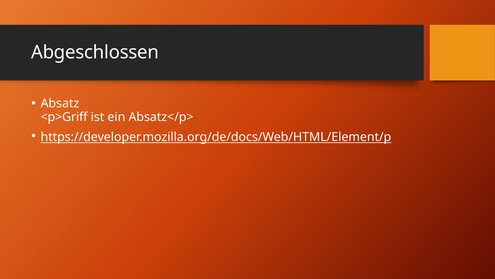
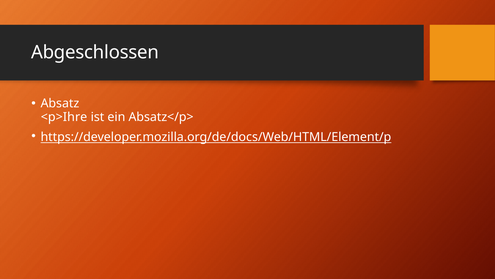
<p>Griff: <p>Griff -> <p>Ihre (64, 117)
